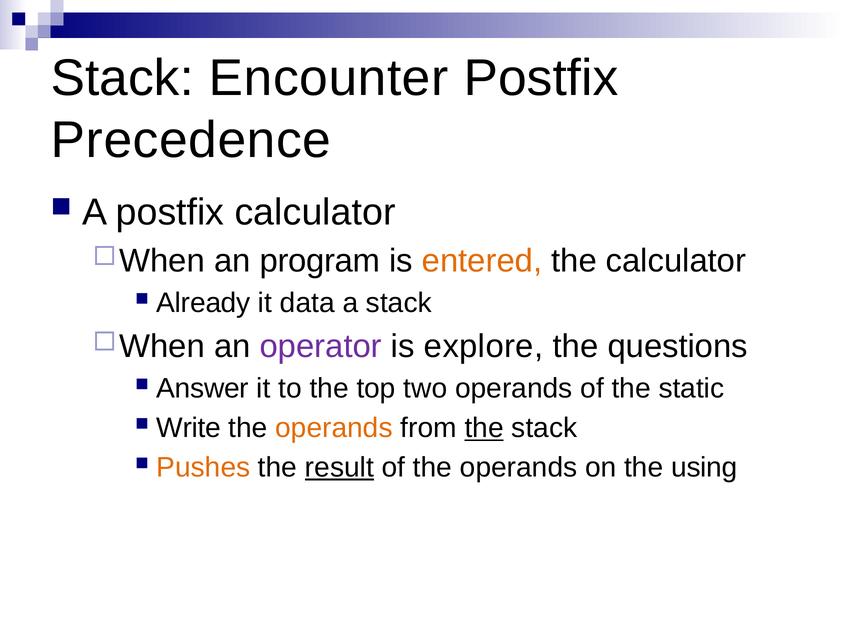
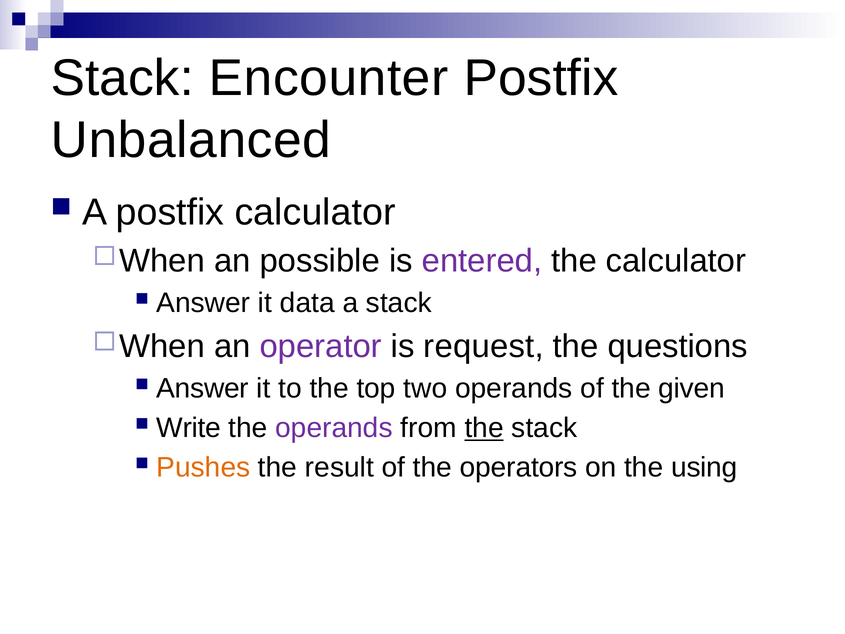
Precedence: Precedence -> Unbalanced (191, 140)
program: program -> possible (320, 261)
entered colour: orange -> purple (482, 261)
Already: Already -> Answer (203, 303)
explore: explore -> request (484, 346)
static: static -> given (692, 388)
operands colour: orange -> purple (334, 428)
result underline: present -> none (339, 467)
of the operands: operands -> operators (519, 467)
